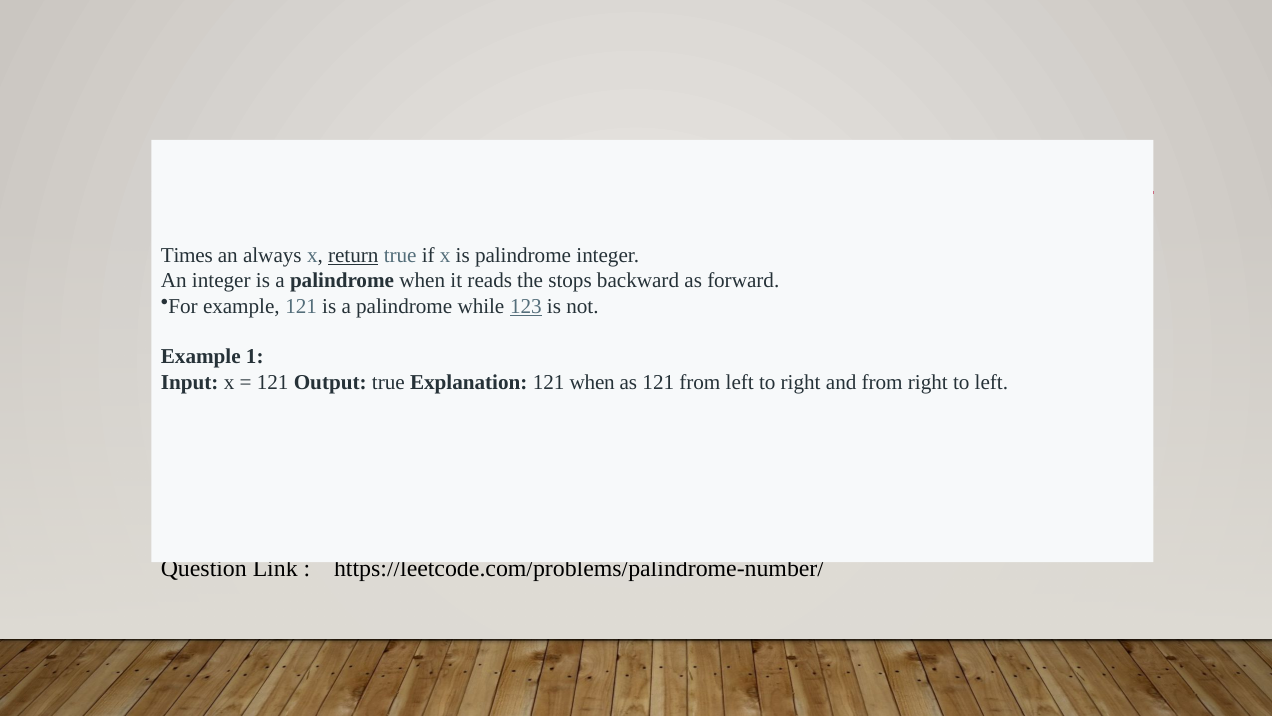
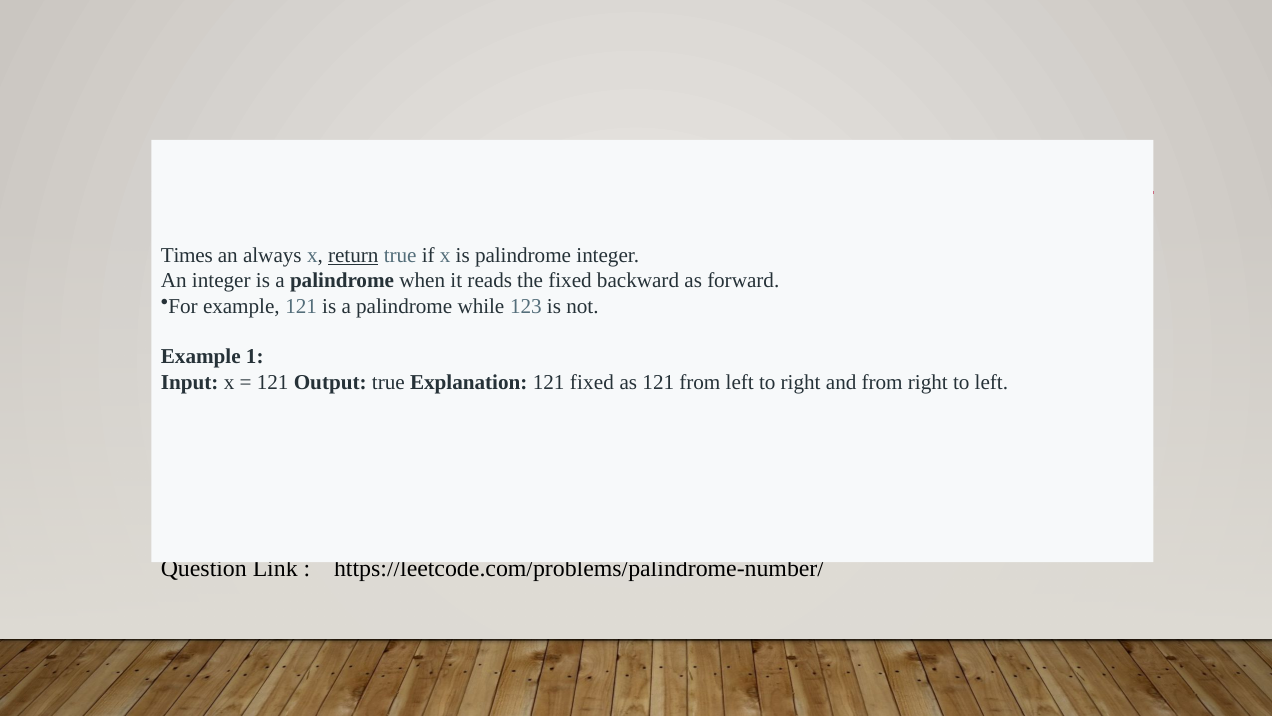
the stops: stops -> fixed (570, 280)
123 underline: present -> none (526, 306)
121 when: when -> fixed (592, 382)
